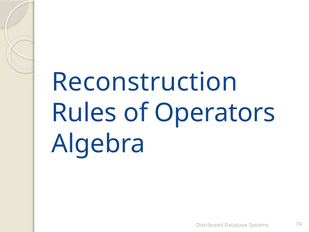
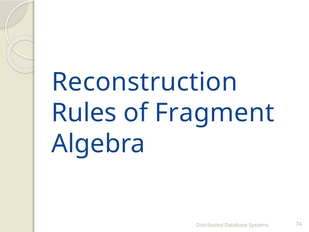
Operators: Operators -> Fragment (215, 113)
